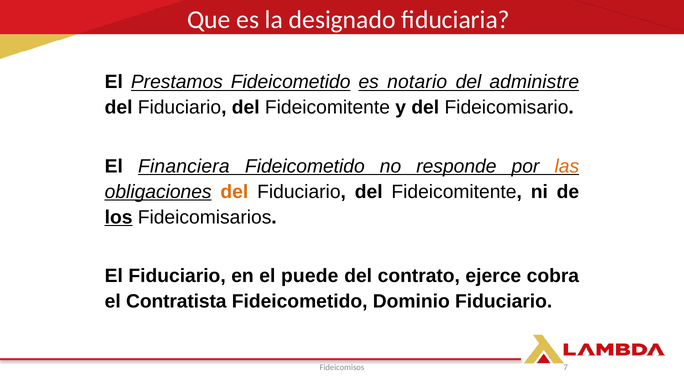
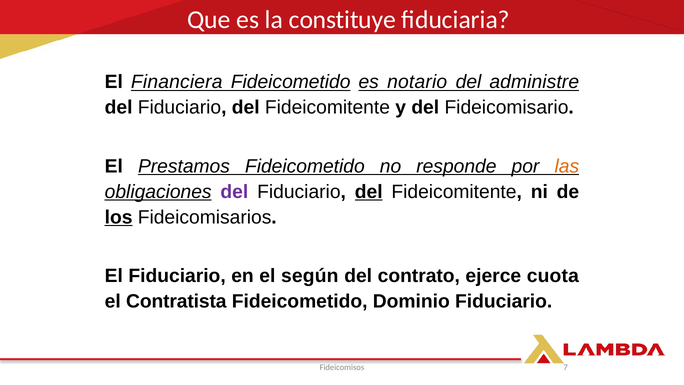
designado: designado -> constituye (342, 20)
Prestamos: Prestamos -> Financiera (177, 82)
Financiera: Financiera -> Prestamos (184, 166)
del colour: orange -> purple (234, 192)
del underline: none -> present (369, 192)
puede: puede -> según (310, 276)
cobra: cobra -> cuota (553, 276)
